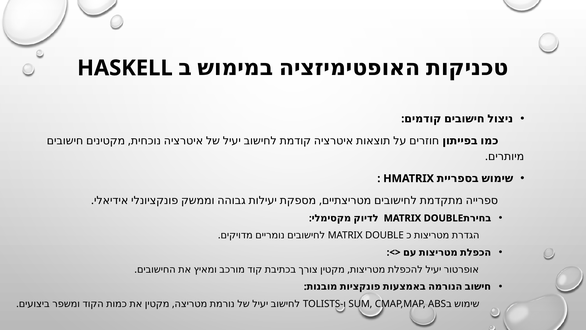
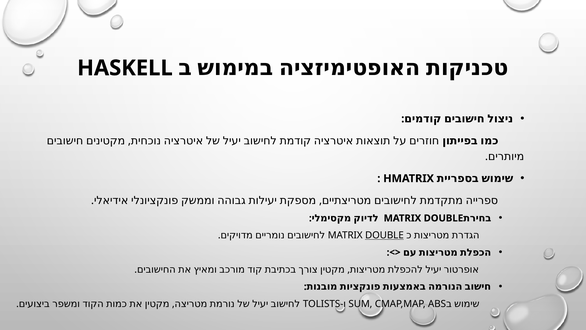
DOUBLE underline: none -> present (384, 235)
